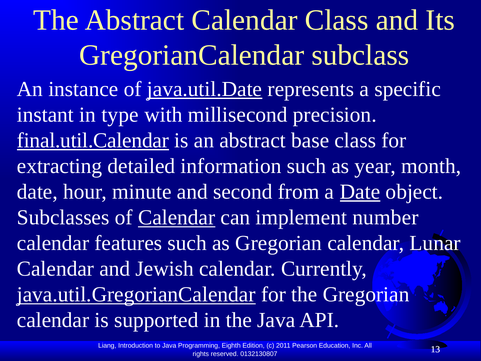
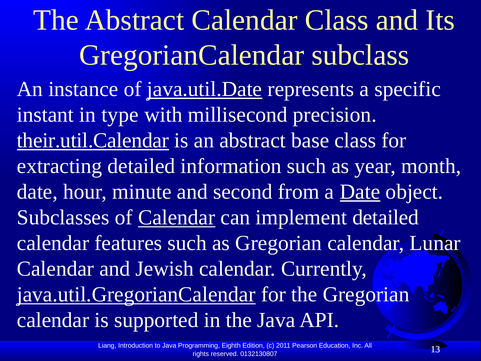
final.util.Calendar: final.util.Calendar -> their.util.Calendar (93, 140)
implement number: number -> detailed (386, 217)
